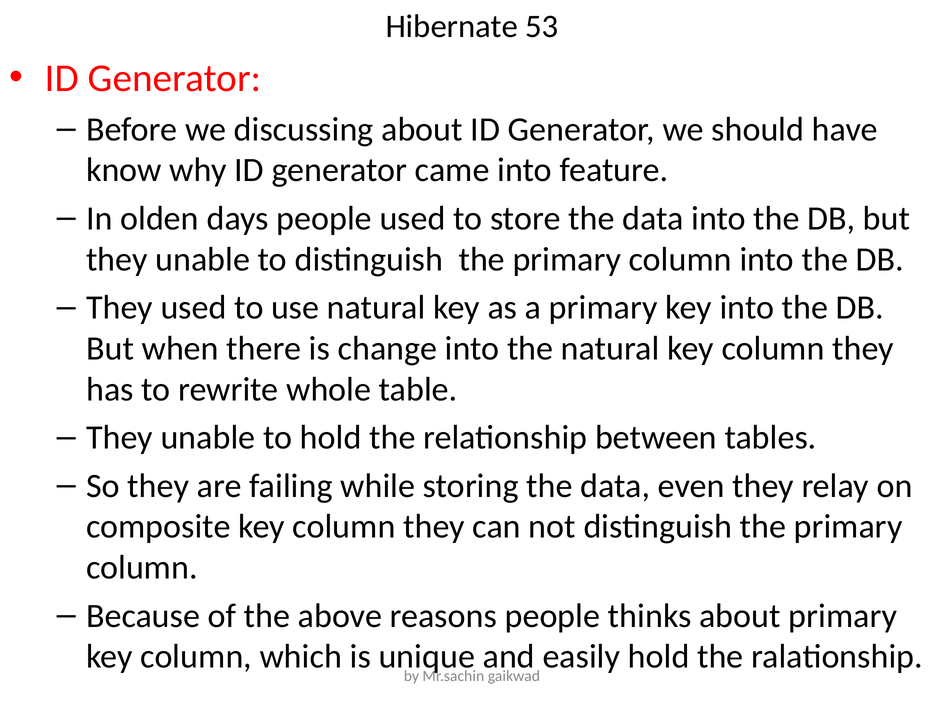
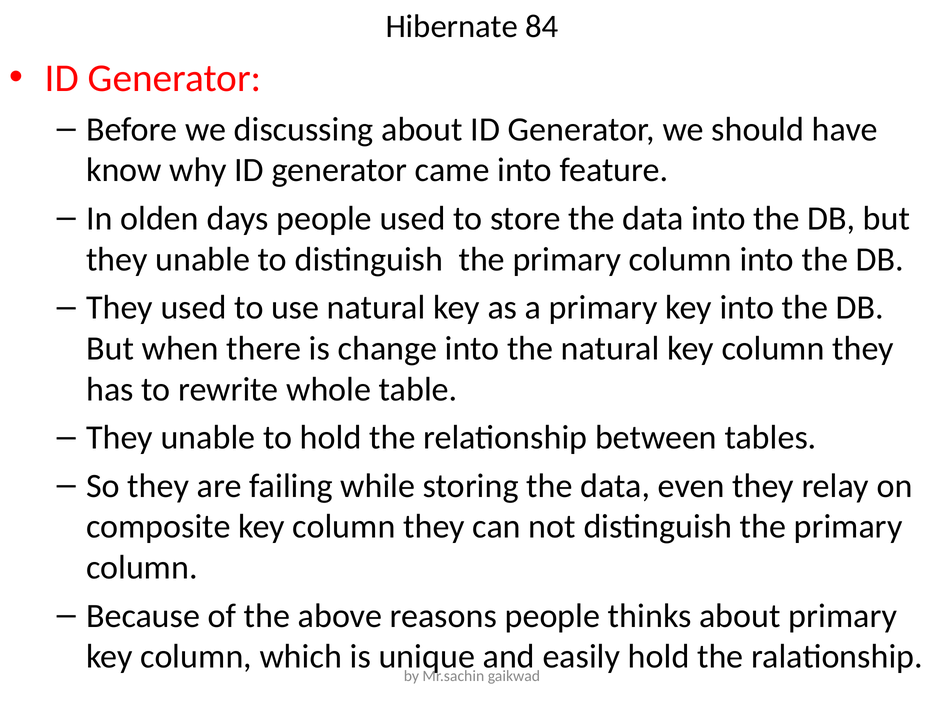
53: 53 -> 84 (542, 27)
